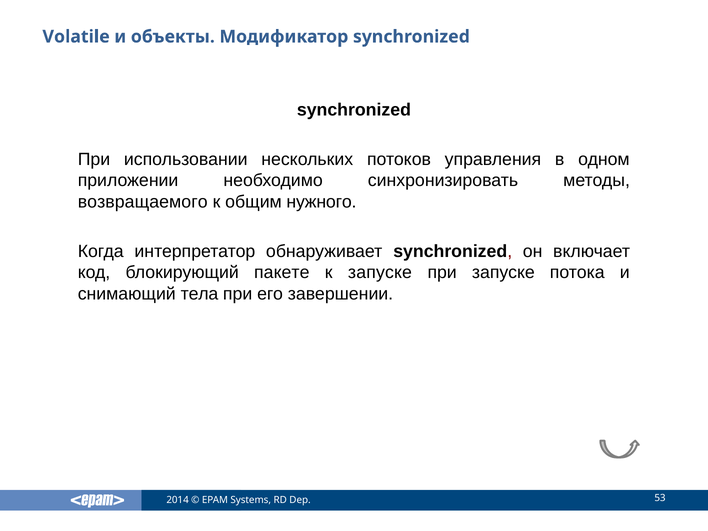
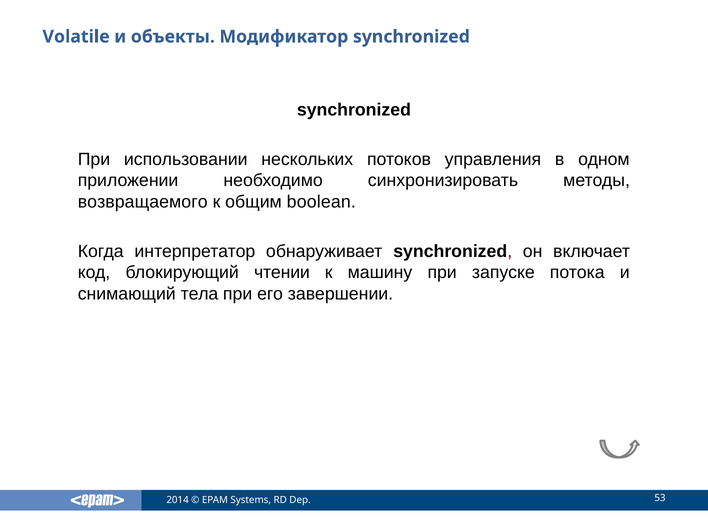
нужного: нужного -> boolean (321, 202)
пакете: пакете -> чтении (282, 273)
к запуске: запуске -> машину (380, 273)
